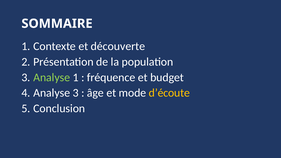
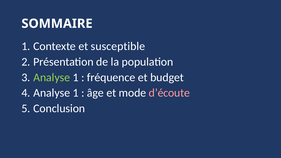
découverte: découverte -> susceptible (118, 46)
3: 3 -> 1 (76, 93)
d’écoute colour: yellow -> pink (169, 93)
